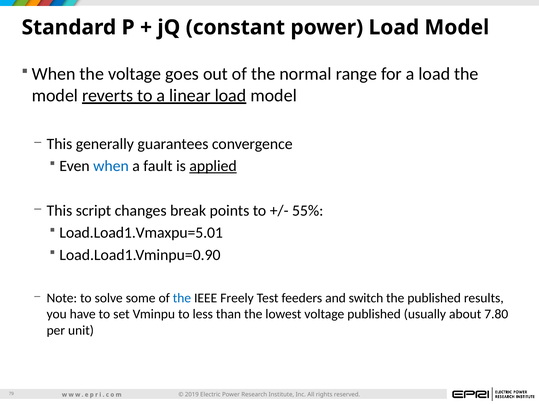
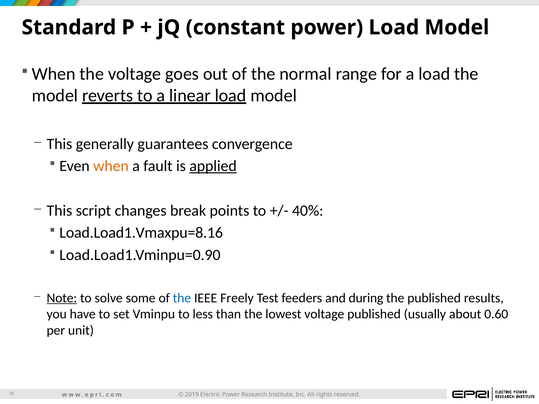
when colour: blue -> orange (111, 166)
55%: 55% -> 40% (308, 211)
Load.Load1.Vmaxpu=5.01: Load.Load1.Vmaxpu=5.01 -> Load.Load1.Vmaxpu=8.16 (141, 233)
Note underline: none -> present (62, 298)
switch: switch -> during (366, 298)
7.80: 7.80 -> 0.60 (496, 314)
